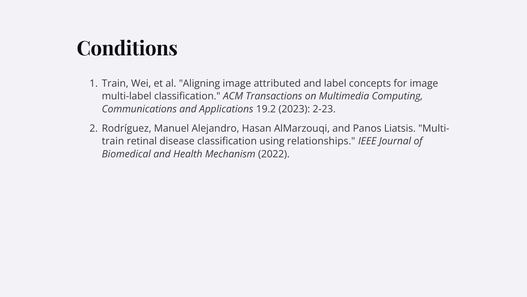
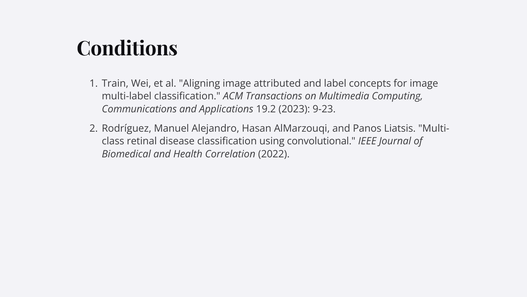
2-23: 2-23 -> 9-23 (324, 109)
train: train -> class (113, 141)
relationships: relationships -> convolutional (321, 141)
Mechanism: Mechanism -> Correlation (230, 154)
